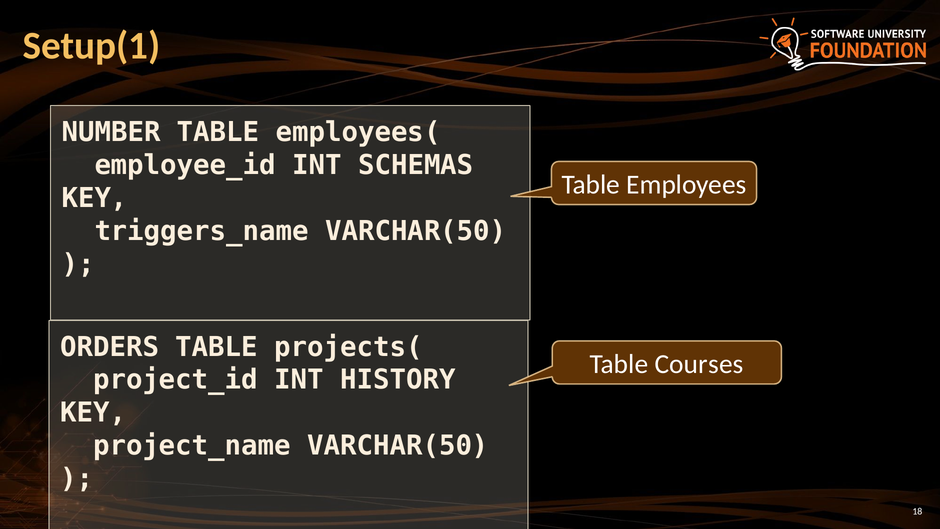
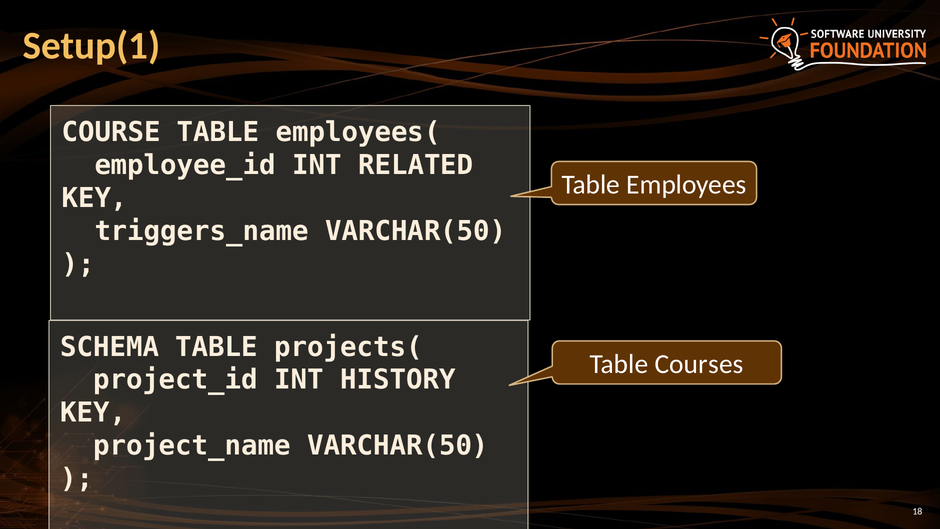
NUMBER: NUMBER -> COURSE (111, 132)
SCHEMAS: SCHEMAS -> RELATED (416, 165)
ORDERS: ORDERS -> SCHEMA (110, 347)
